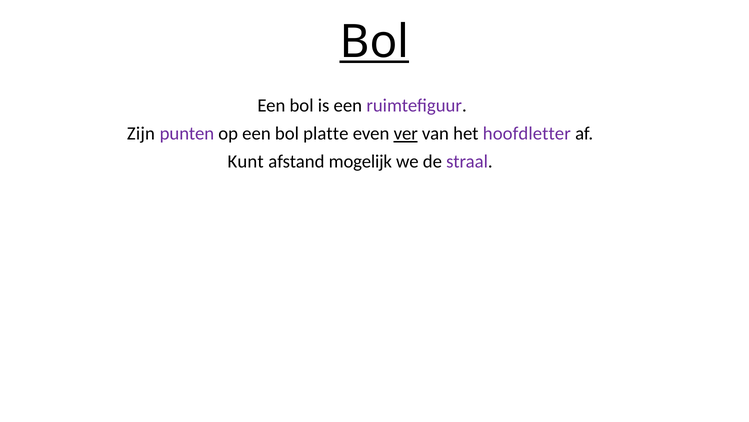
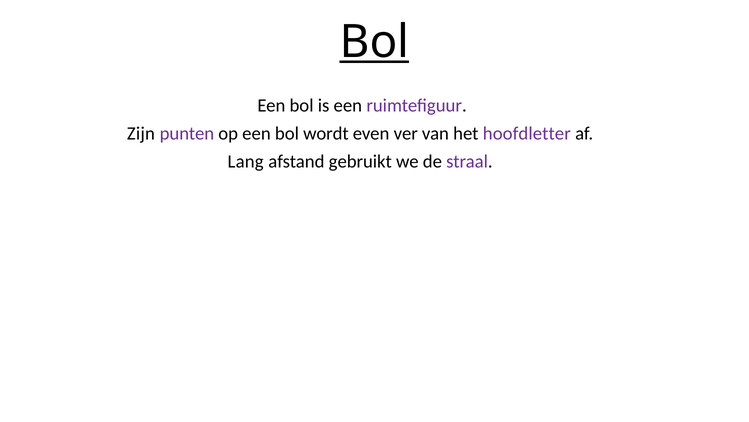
platte: platte -> wordt (326, 133)
ver underline: present -> none (406, 133)
Kunt: Kunt -> Lang (246, 161)
mogelijk: mogelijk -> gebruikt (360, 161)
